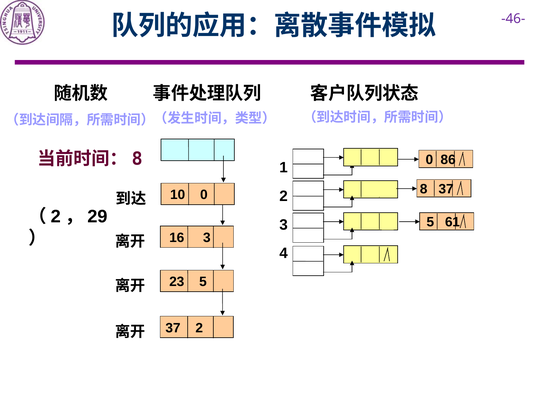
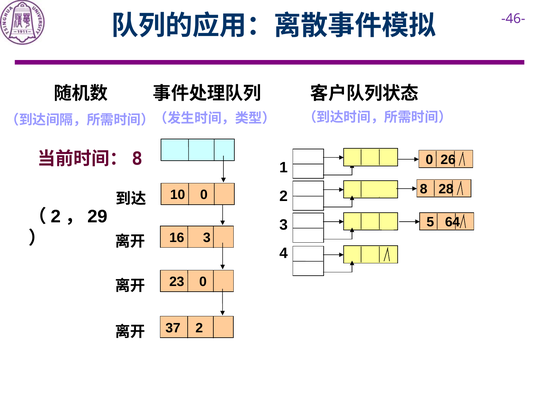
86: 86 -> 26 (448, 160)
8 37: 37 -> 28 (446, 189)
61: 61 -> 64 (452, 222)
23 5: 5 -> 0 (203, 282)
